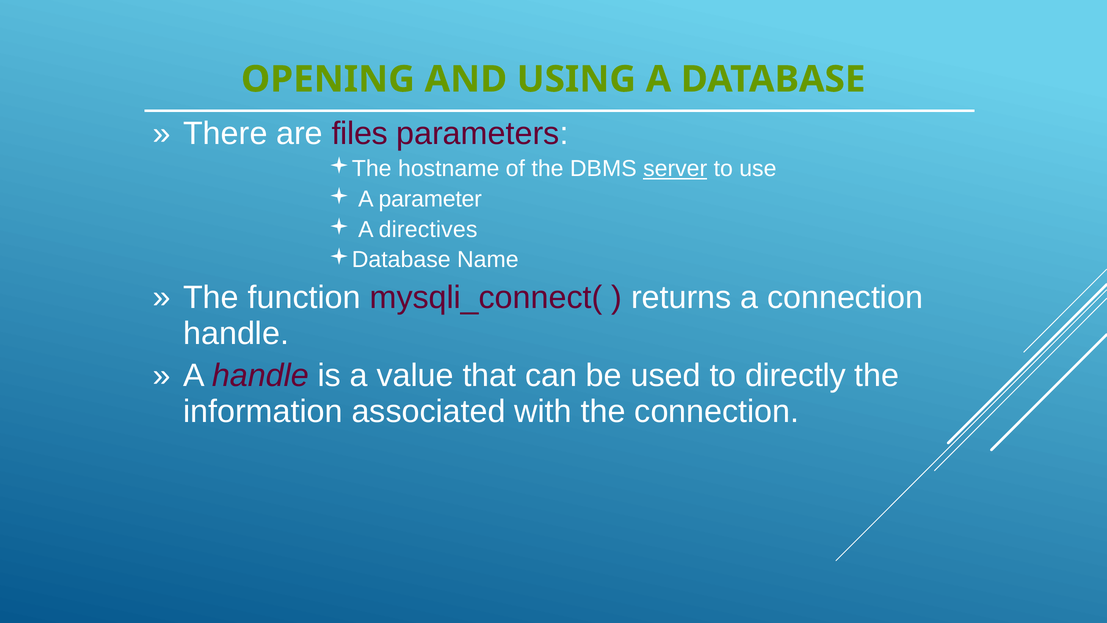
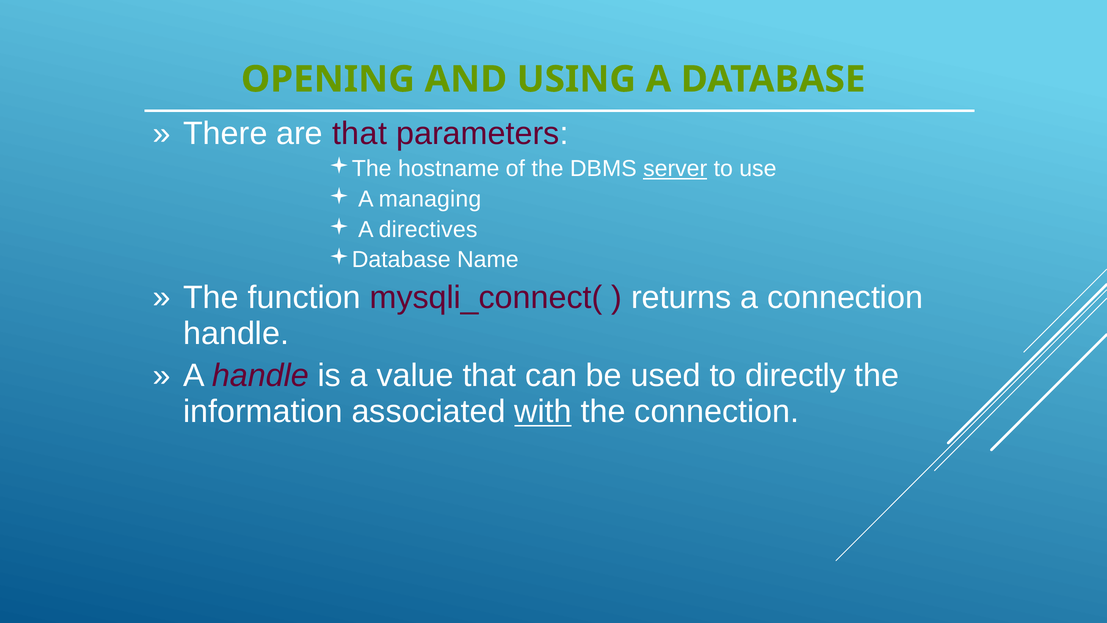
are files: files -> that (360, 133)
parameter: parameter -> managing (430, 199)
with underline: none -> present (543, 412)
